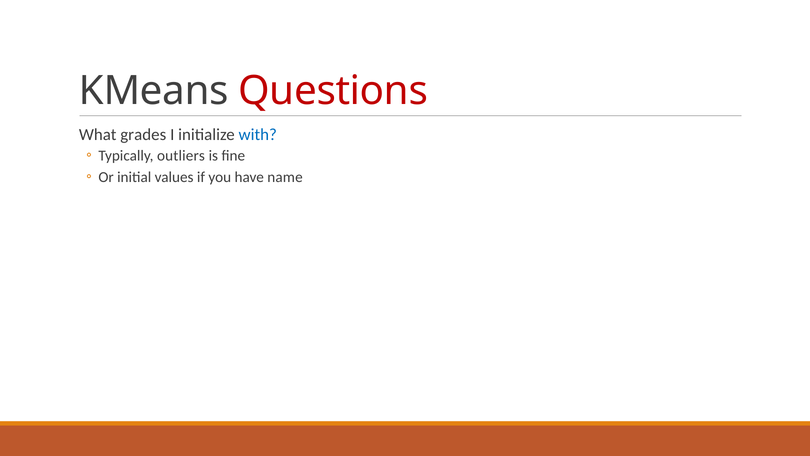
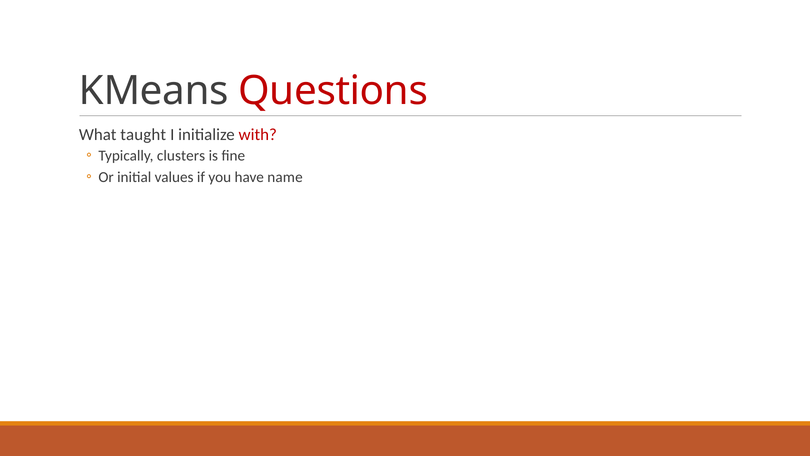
grades: grades -> taught (143, 135)
with colour: blue -> red (258, 135)
outliers: outliers -> clusters (181, 155)
